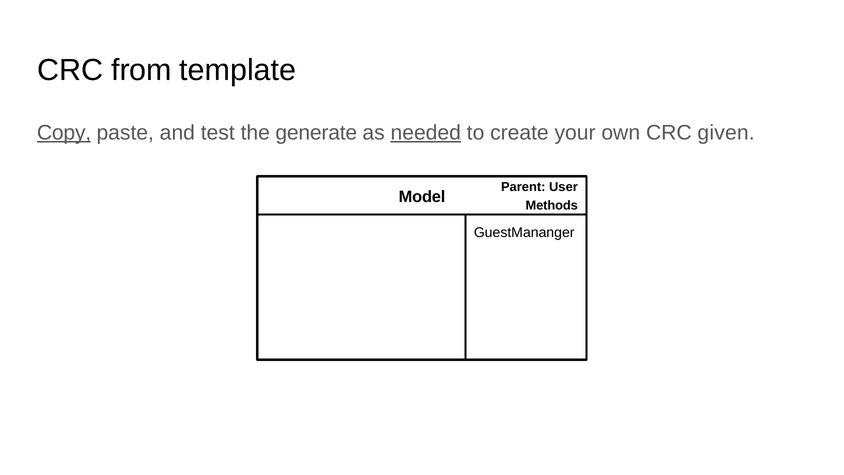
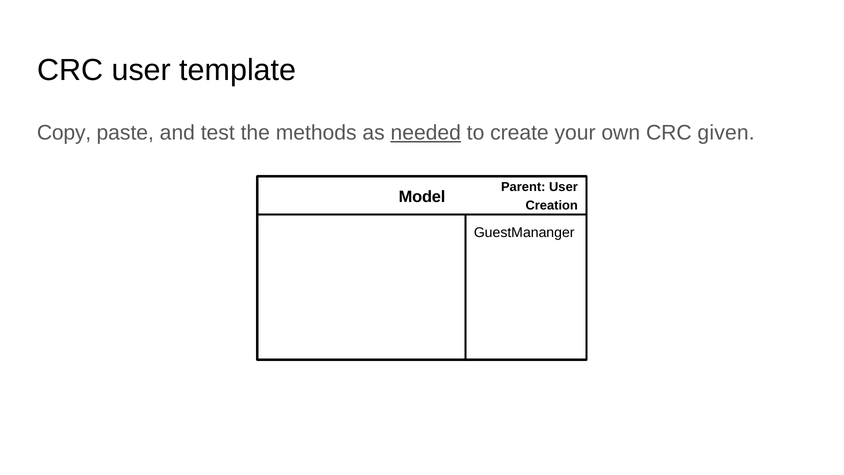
CRC from: from -> user (141, 70)
Copy underline: present -> none (64, 133)
generate: generate -> methods (316, 133)
Methods: Methods -> Creation (552, 206)
